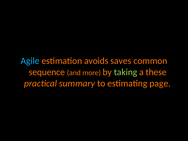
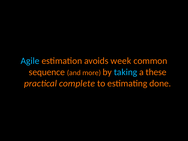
saves: saves -> week (121, 61)
taking colour: light green -> light blue (126, 72)
summary: summary -> complete (77, 83)
page: page -> done (160, 83)
